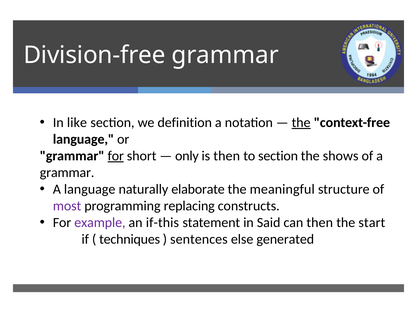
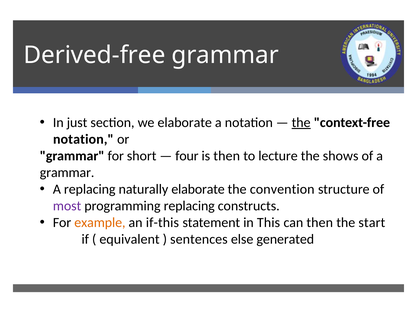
Division-free: Division-free -> Derived-free (94, 55)
like: like -> just (77, 122)
we definition: definition -> elaborate (185, 122)
language: language -> notation (83, 139)
for underline: present -> none (116, 156)
only: only -> four (187, 156)
to section: section -> lecture (278, 156)
A language: language -> replacing (90, 189)
meaningful: meaningful -> convention (282, 189)
example colour: purple -> orange (100, 223)
Said: Said -> This (269, 223)
techniques: techniques -> equivalent (130, 239)
